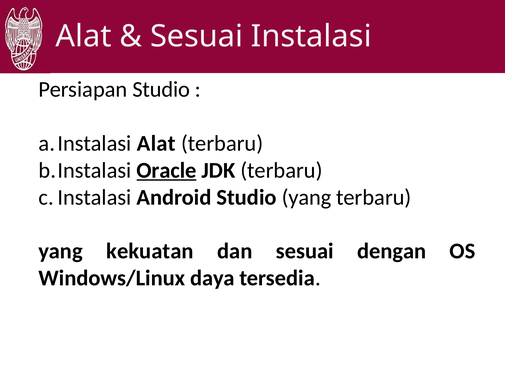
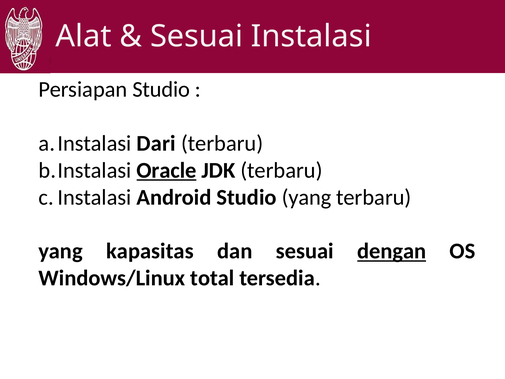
Alat: Alat -> Dari (156, 143)
kekuatan: kekuatan -> kapasitas (150, 251)
dengan underline: none -> present (392, 251)
daya: daya -> total (212, 278)
